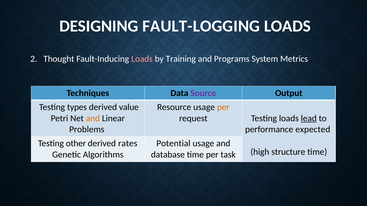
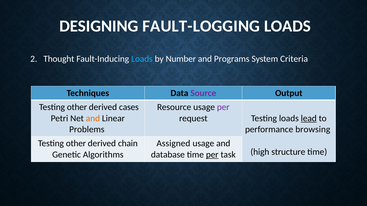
Loads colour: pink -> light blue (142, 59)
Training: Training -> Number (181, 59)
Metrics: Metrics -> Criteria (294, 59)
types: types -> other (77, 107)
value: value -> cases (129, 107)
per colour: orange -> purple (223, 107)
expected: expected -> browsing (313, 130)
rates: rates -> chain (128, 144)
Potential: Potential -> Assigned (173, 144)
per underline: none -> present (212, 155)
